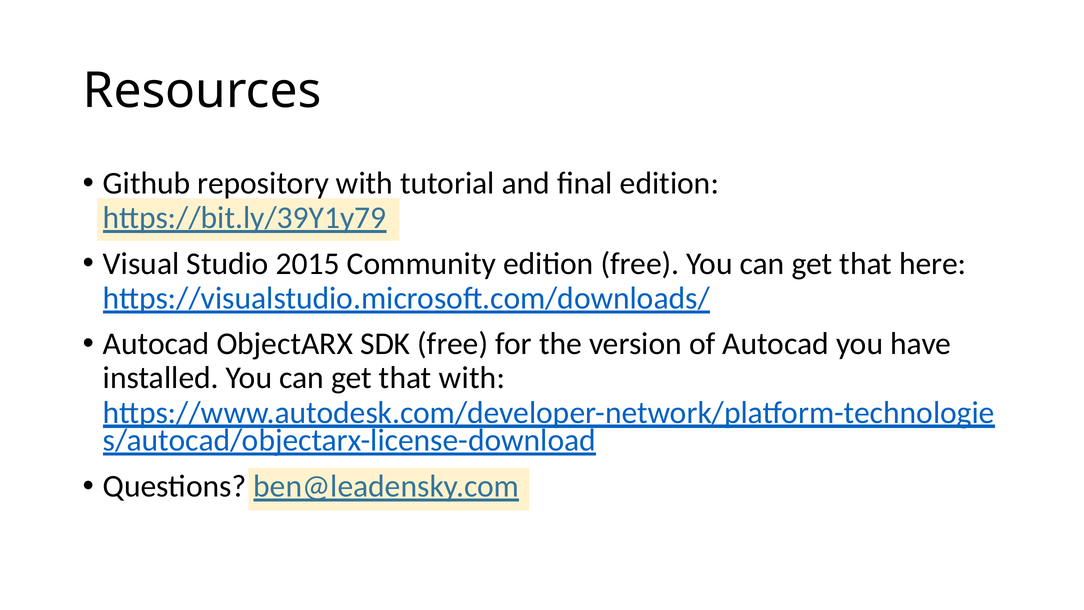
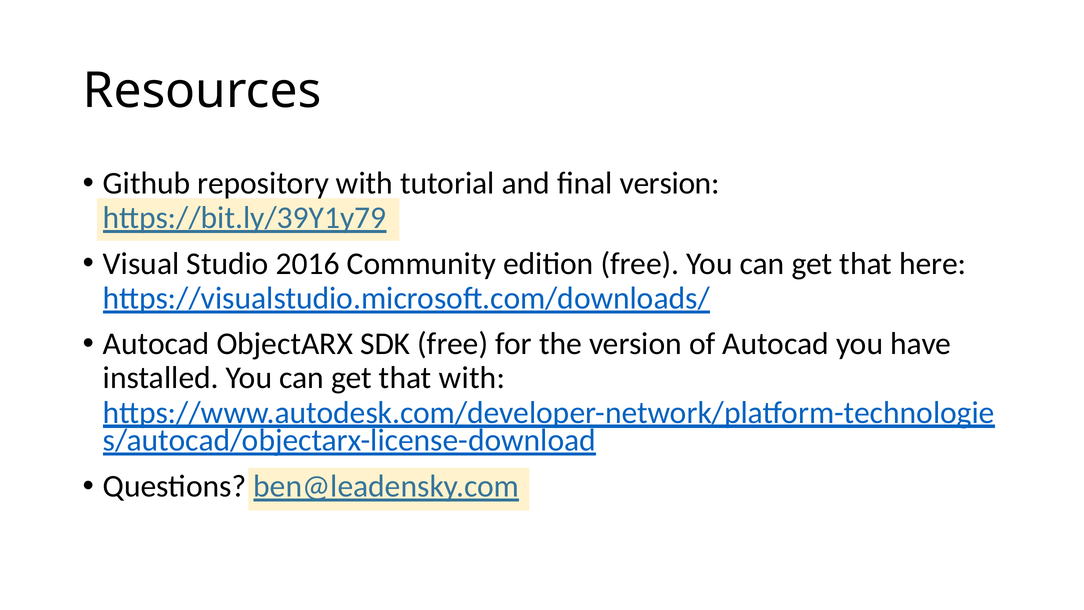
final edition: edition -> version (670, 183)
2015: 2015 -> 2016 (308, 263)
